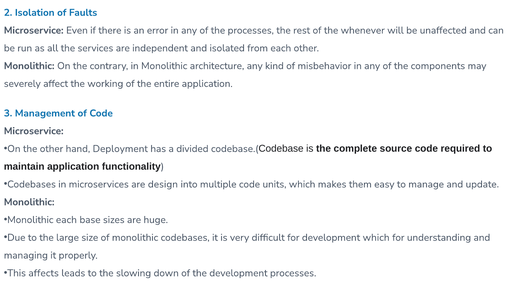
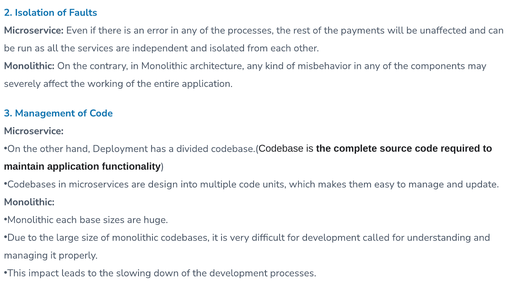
whenever: whenever -> payments (363, 30)
development which: which -> called (376, 238)
affects: affects -> impact (44, 273)
